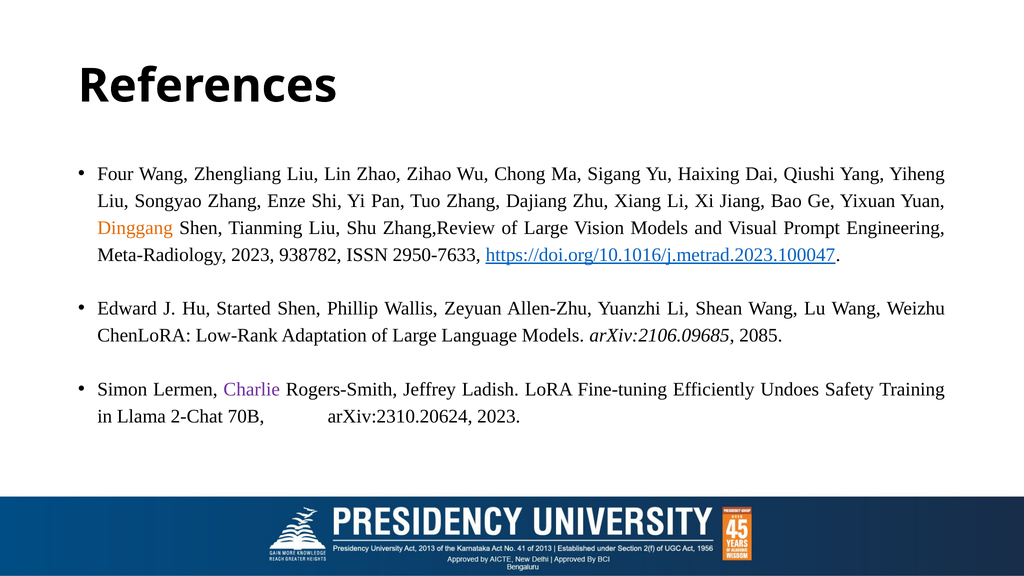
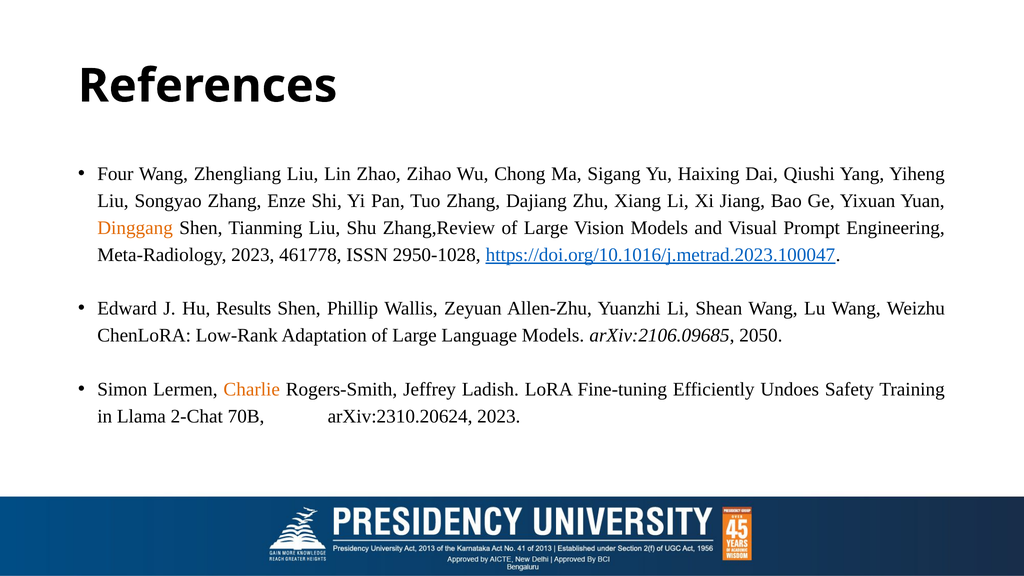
938782: 938782 -> 461778 (310, 255)
2950-7633: 2950-7633 -> 2950-1028 (437, 255)
Started: Started -> Results (244, 309)
2085: 2085 -> 2050 (761, 336)
Charlie colour: purple -> orange (252, 389)
